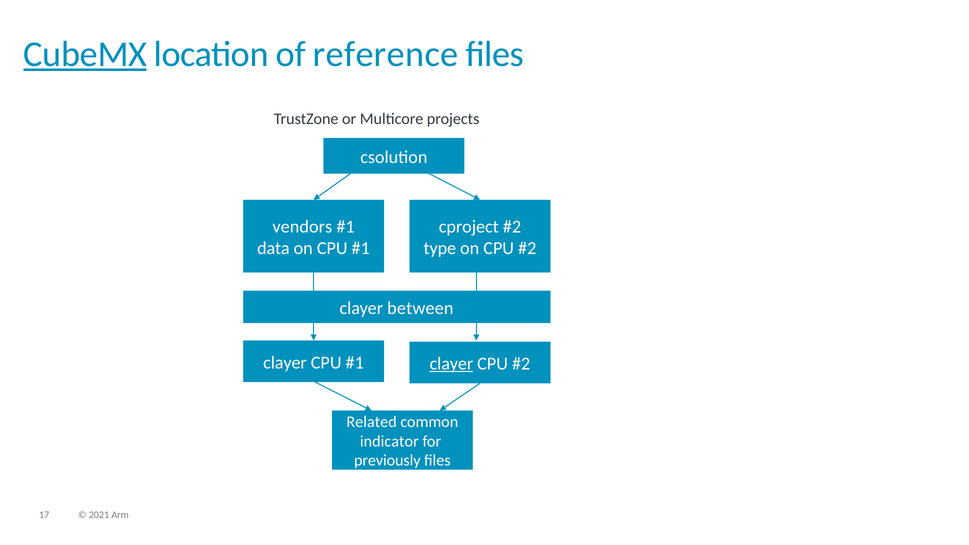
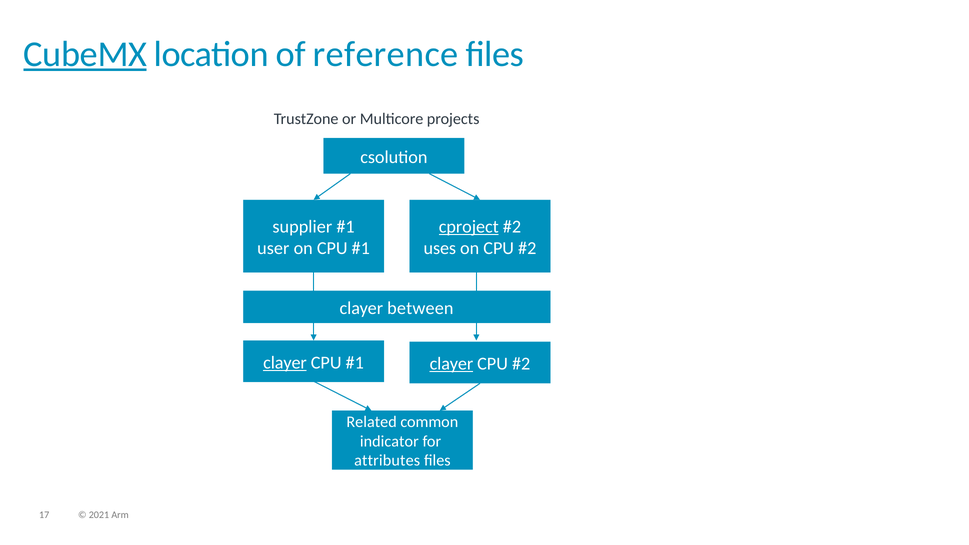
vendors: vendors -> supplier (302, 227)
cproject underline: none -> present (469, 227)
data: data -> user (273, 248)
type: type -> uses (440, 248)
clayer underline: none -> present (285, 363)
previously: previously -> attributes (387, 461)
